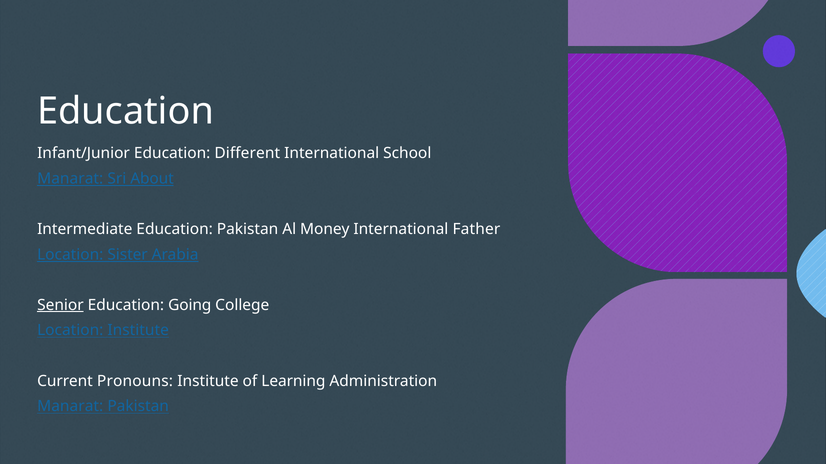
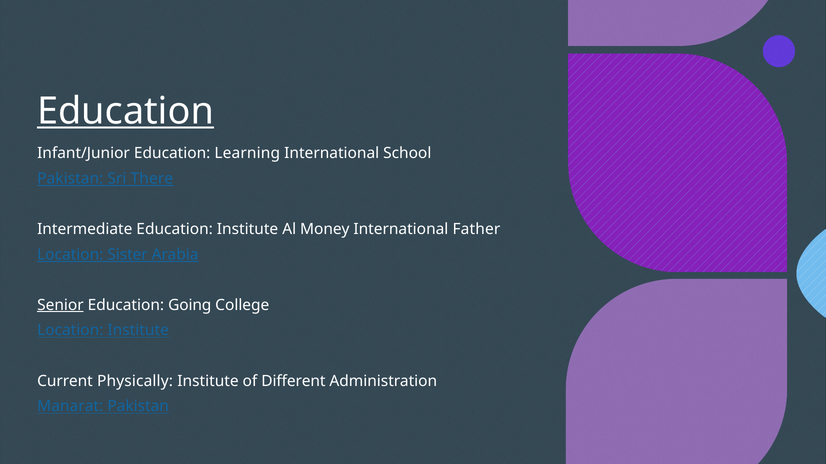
Education underline: none -> present (126, 111)
Different: Different -> Learning (247, 153)
Manarat: Manarat -> Pakistan (70, 179)
About: About -> There (152, 179)
Education Pakistan: Pakistan -> Institute (248, 229)
Pronouns: Pronouns -> Physically (135, 381)
Learning: Learning -> Different (293, 381)
